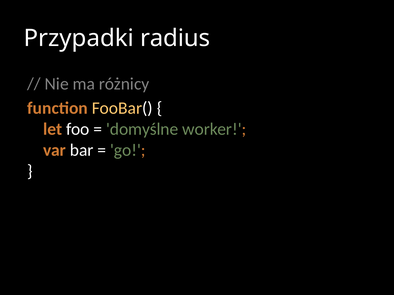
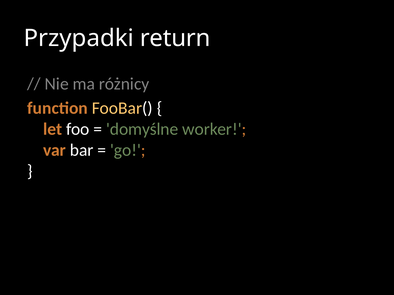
radius: radius -> return (175, 38)
